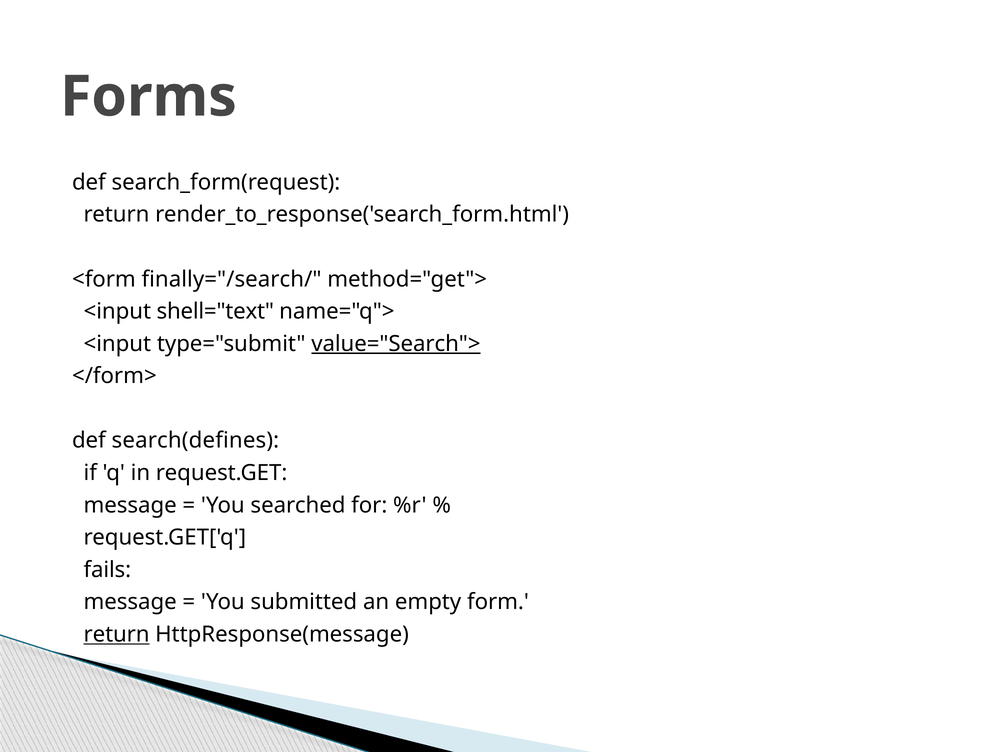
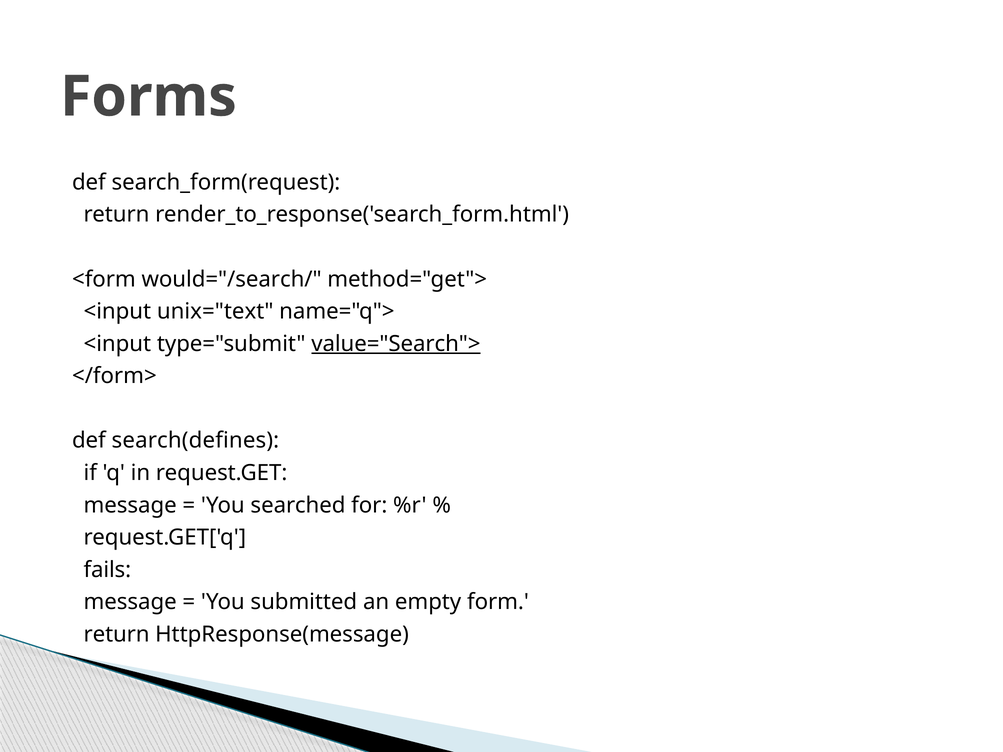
finally="/search/: finally="/search/ -> would="/search/ (232, 279)
shell="text: shell="text -> unix="text (215, 312)
return underline: present -> none (117, 635)
